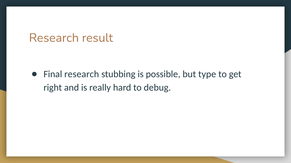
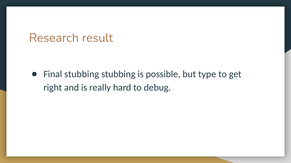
Final research: research -> stubbing (82, 75)
